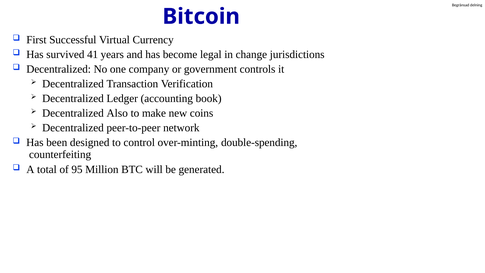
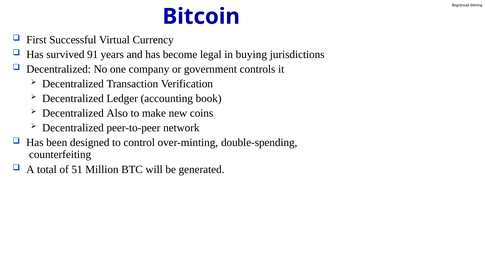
41: 41 -> 91 (93, 54)
change: change -> buying (251, 54)
95: 95 -> 51 (77, 169)
